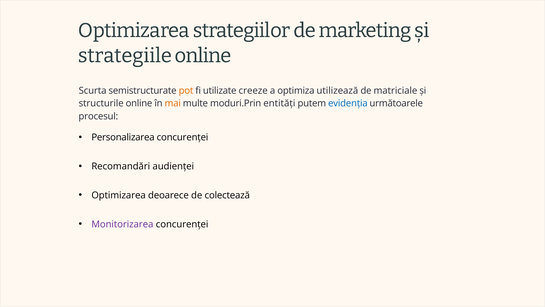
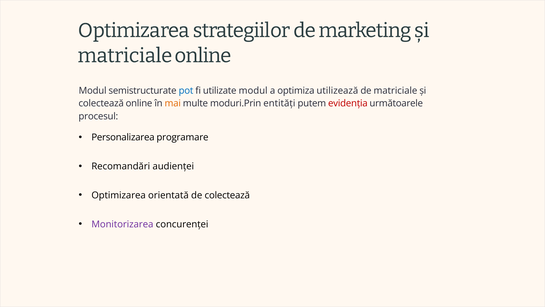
strategiile: strategiile -> matriciale (125, 55)
Scurta: Scurta -> Modul (93, 91)
pot colour: orange -> blue (186, 91)
utilizate creeze: creeze -> modul (253, 91)
structurile: structurile -> colectează (101, 103)
evidenția colour: blue -> red (348, 103)
Personalizarea concurenței: concurenței -> programare (183, 137)
deoarece: deoarece -> orientată (168, 195)
